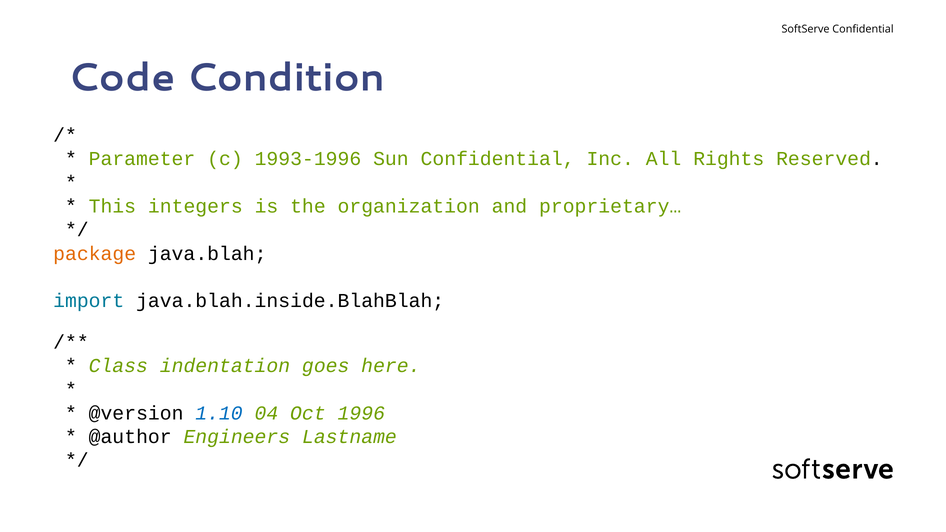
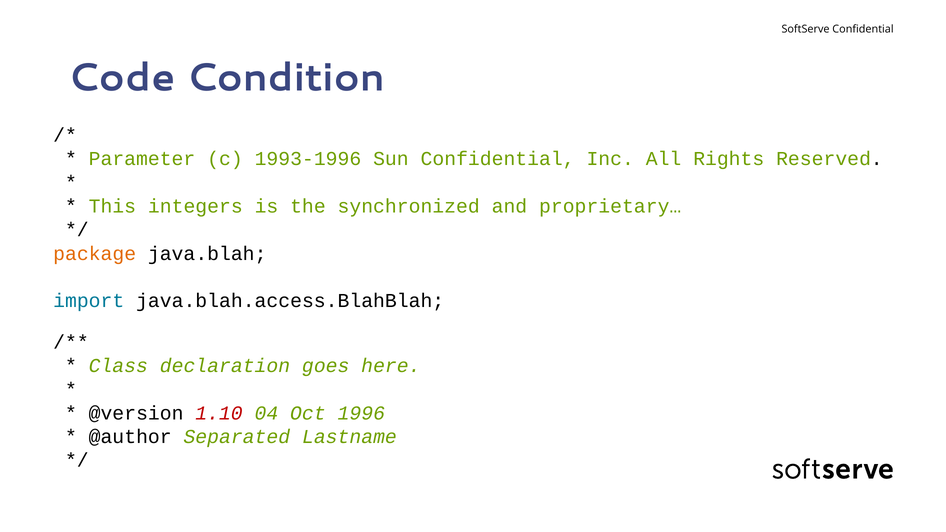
organization: organization -> synchronized (409, 206)
java.blah.inside.BlahBlah: java.blah.inside.BlahBlah -> java.blah.access.BlahBlah (290, 301)
indentation: indentation -> declaration (225, 366)
1.10 colour: blue -> red (219, 413)
Engineers: Engineers -> Separated (237, 437)
